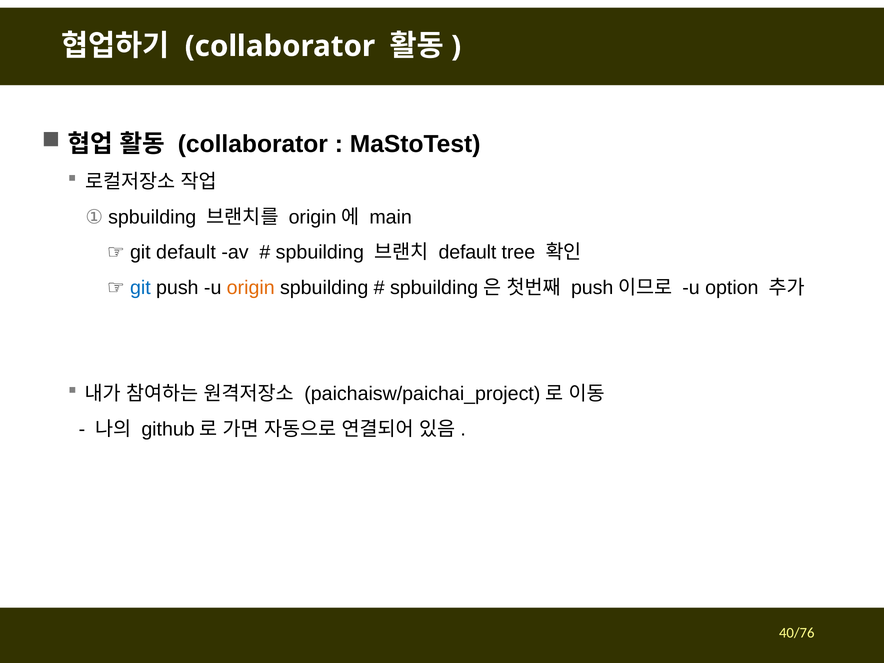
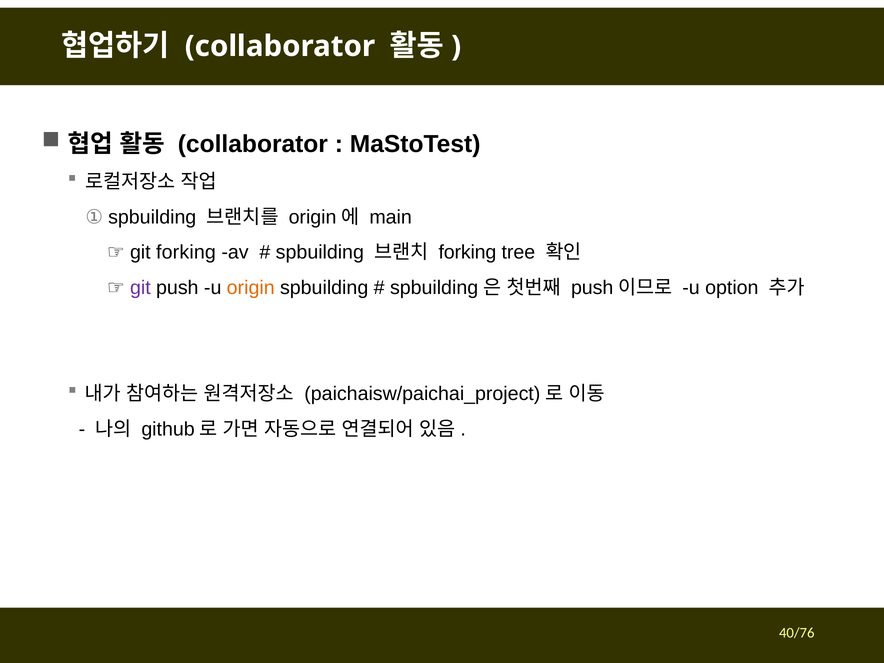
git default: default -> forking (186, 252)
default: default -> forking (467, 252)
git colour: blue -> purple (140, 288)
